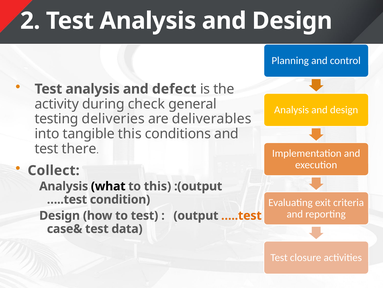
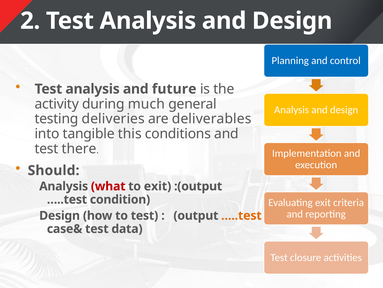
defect: defect -> future (174, 89)
check: check -> much (146, 104)
Collect: Collect -> Should (54, 170)
what colour: black -> red (108, 186)
to this: this -> exit (158, 186)
